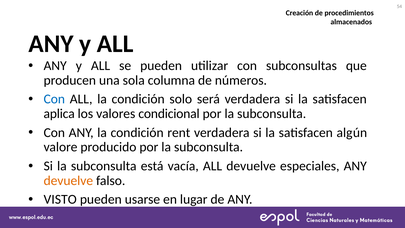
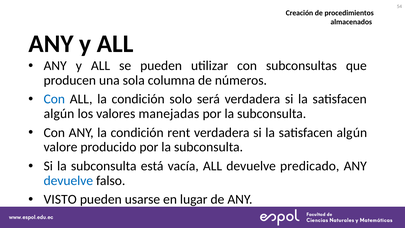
aplica: aplica -> algún (59, 114)
condicional: condicional -> manejadas (169, 114)
especiales: especiales -> predicado (310, 166)
devuelve colour: orange -> blue (68, 180)
